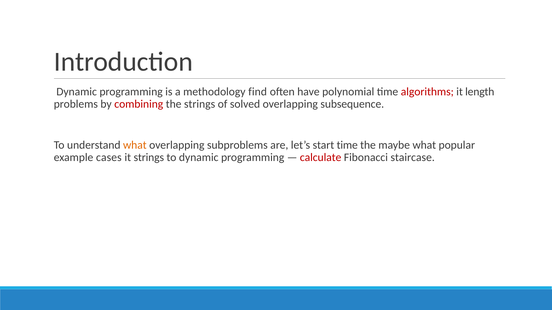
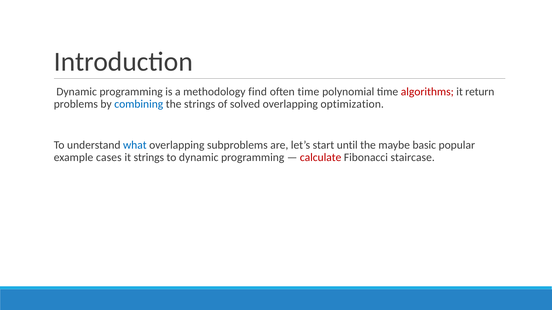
often have: have -> time (308, 92)
length: length -> return (480, 92)
combining colour: red -> blue (139, 104)
subsequence: subsequence -> optimization (352, 104)
what colour: orange -> blue (135, 145)
start time: time -> until (347, 145)
maybe what: what -> basic (424, 145)
